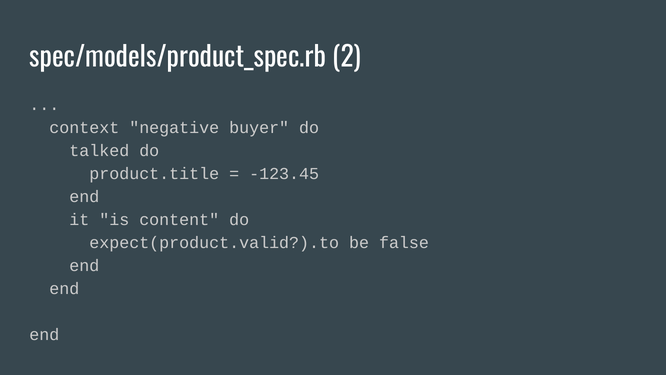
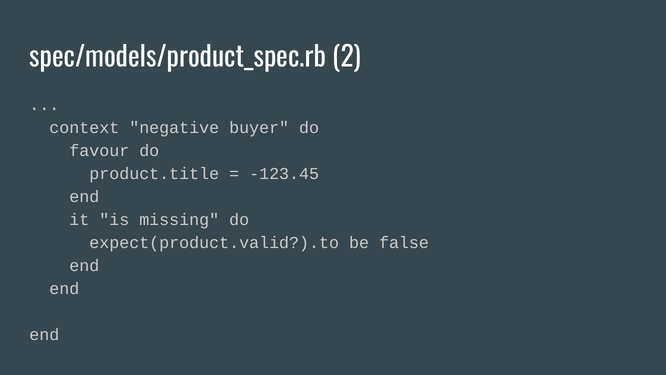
talked: talked -> favour (99, 151)
content: content -> missing (179, 220)
